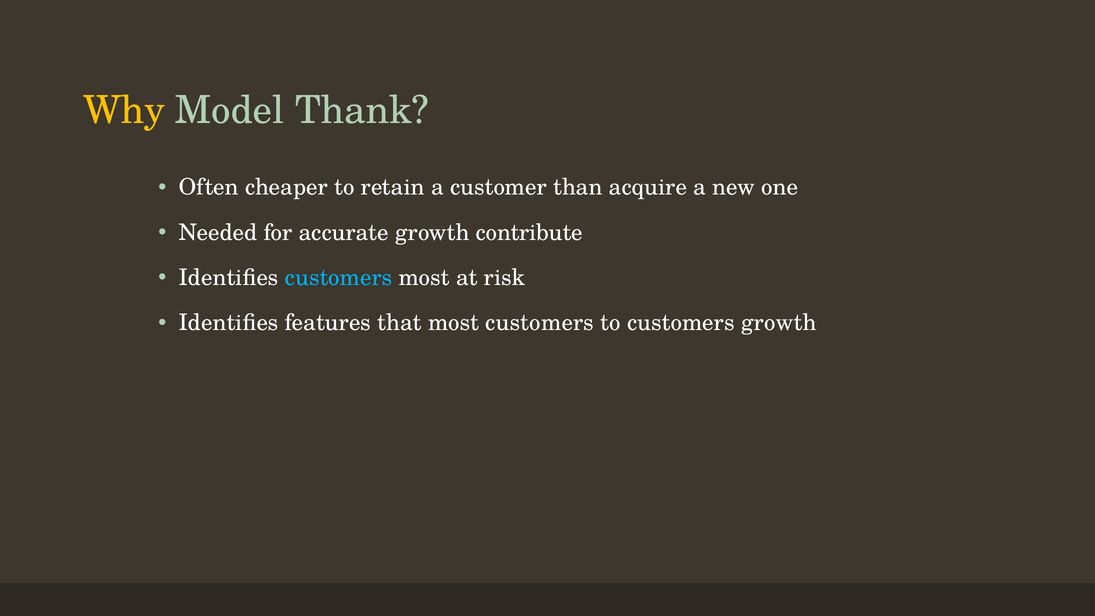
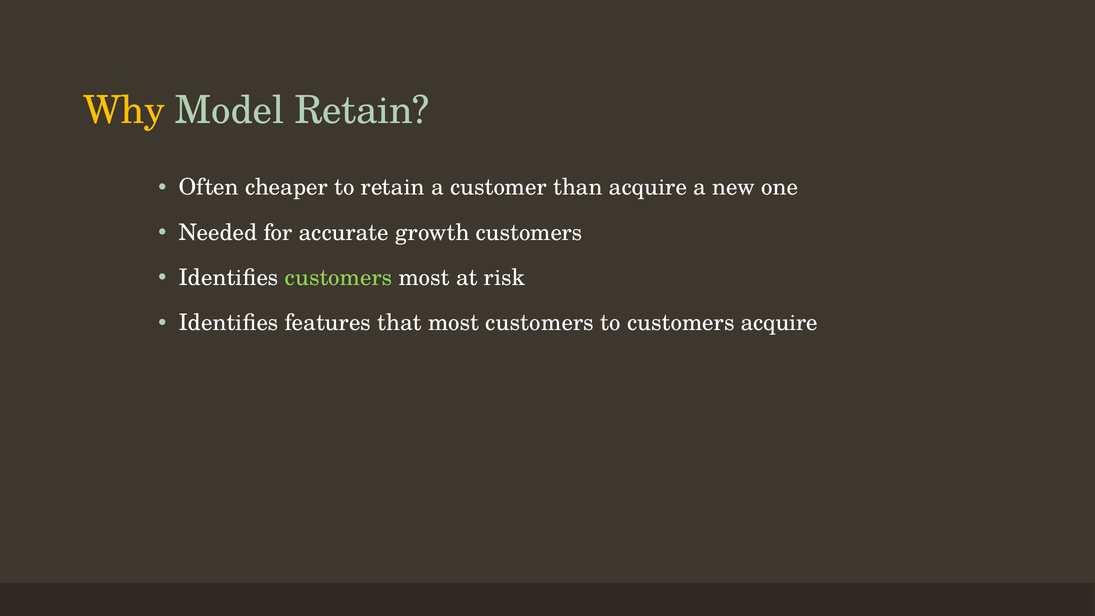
Model Thank: Thank -> Retain (362, 110)
growth contribute: contribute -> customers (529, 233)
customers colour: light blue -> light green (339, 278)
customers growth: growth -> acquire (779, 323)
